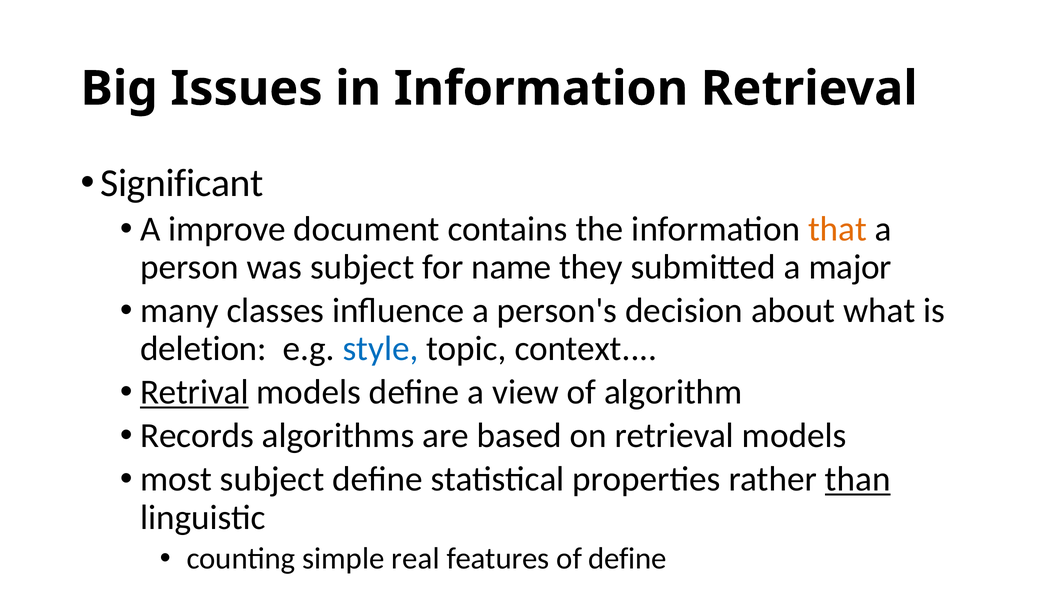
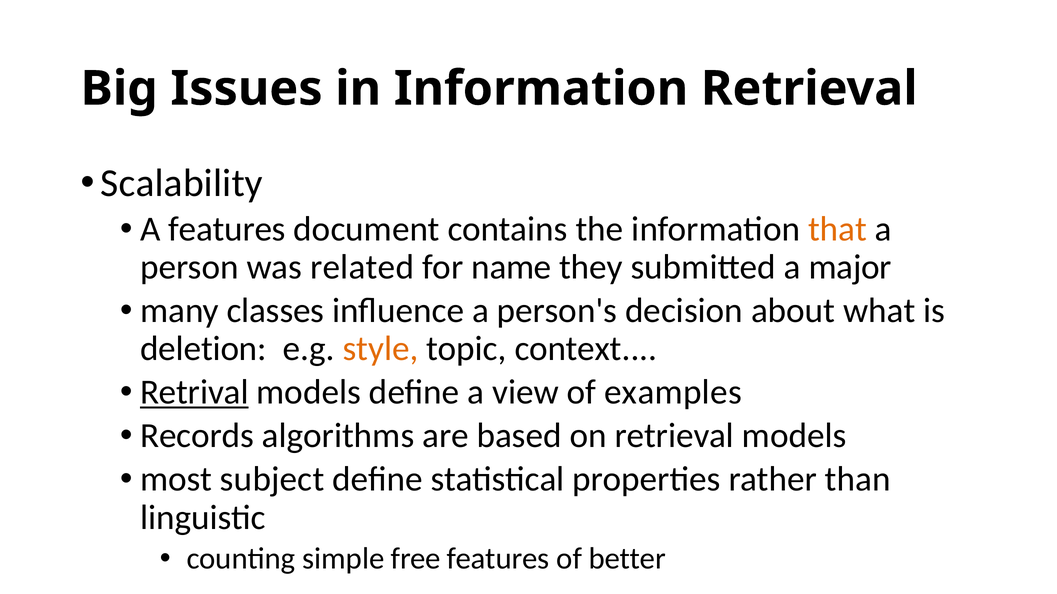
Significant: Significant -> Scalability (182, 183)
A improve: improve -> features (227, 229)
was subject: subject -> related (362, 267)
style colour: blue -> orange (381, 349)
algorithm: algorithm -> examples (673, 393)
than underline: present -> none (858, 480)
real: real -> free (416, 559)
of define: define -> better (627, 559)
